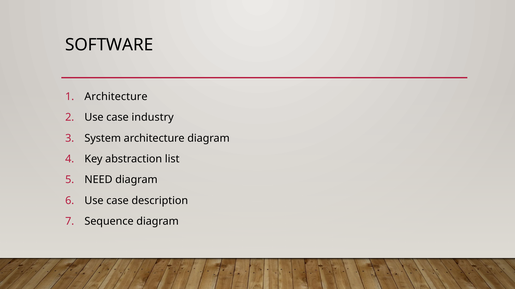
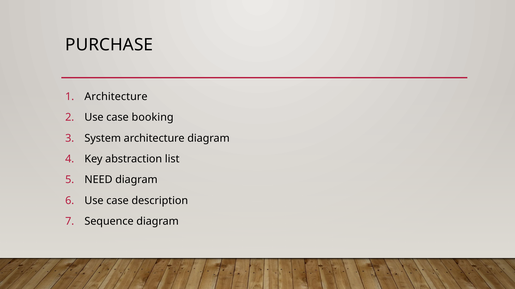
SOFTWARE: SOFTWARE -> PURCHASE (109, 45)
industry: industry -> booking (153, 118)
